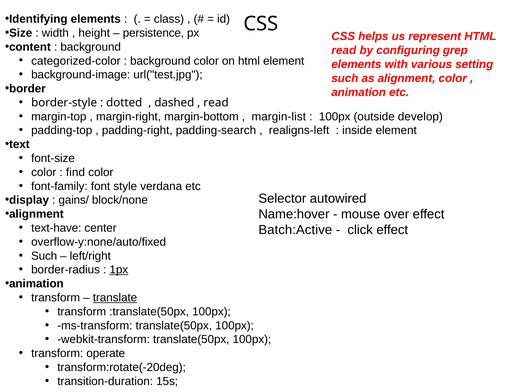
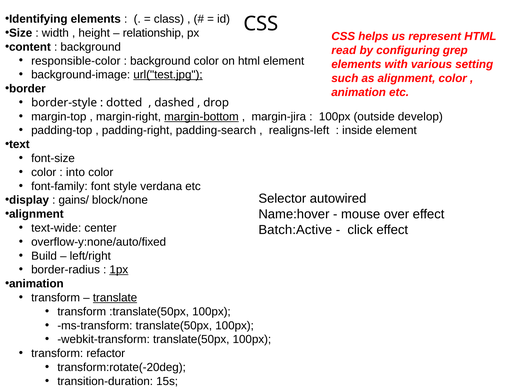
persistence: persistence -> relationship (153, 33)
categorized-color: categorized-color -> responsible-color (76, 61)
url("test.jpg underline: none -> present (168, 75)
read: read -> drop (216, 103)
margin-bottom underline: none -> present (201, 116)
margin-list: margin-list -> margin-jira (279, 116)
find: find -> into (75, 172)
text-have: text-have -> text-wide (56, 228)
Such: Such -> Build (44, 256)
operate: operate -> refactor (106, 353)
